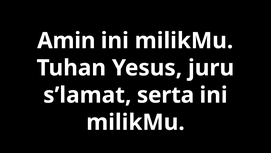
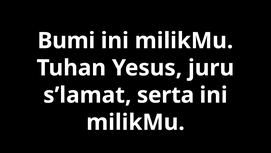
Amin: Amin -> Bumi (66, 41)
